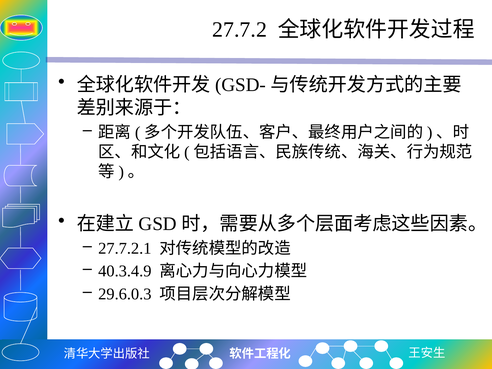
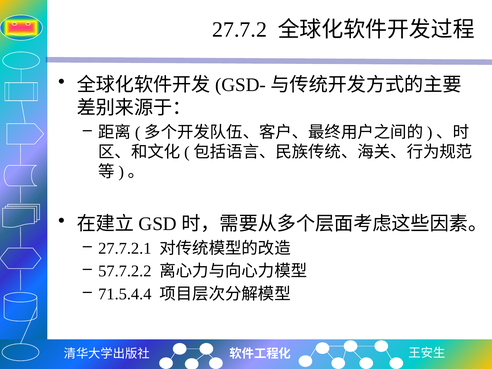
40.3.4.9: 40.3.4.9 -> 57.7.2.2 (125, 271)
29.6.0.3: 29.6.0.3 -> 71.5.4.4 (125, 294)
